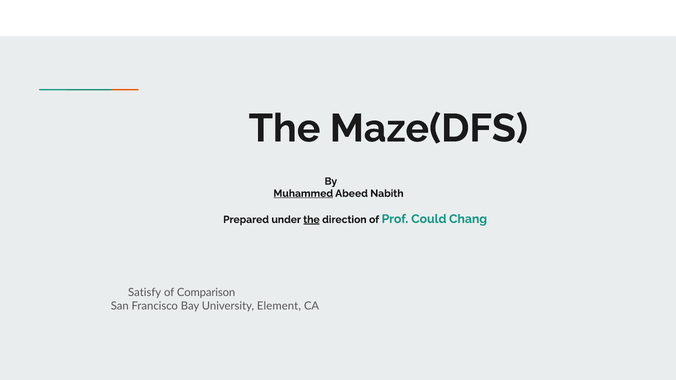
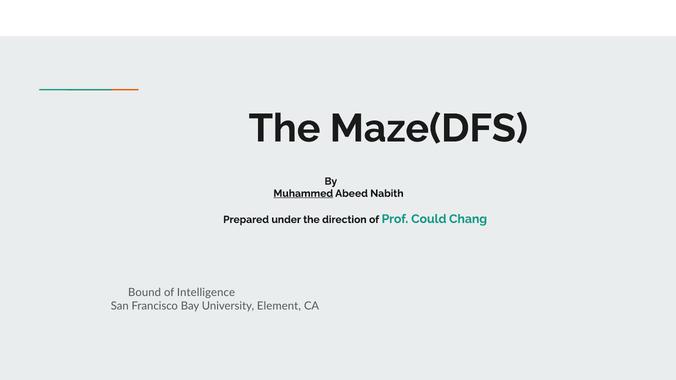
the underline: present -> none (311, 220)
Satisfy: Satisfy -> Bound (145, 293)
Comparison: Comparison -> Intelligence (206, 293)
